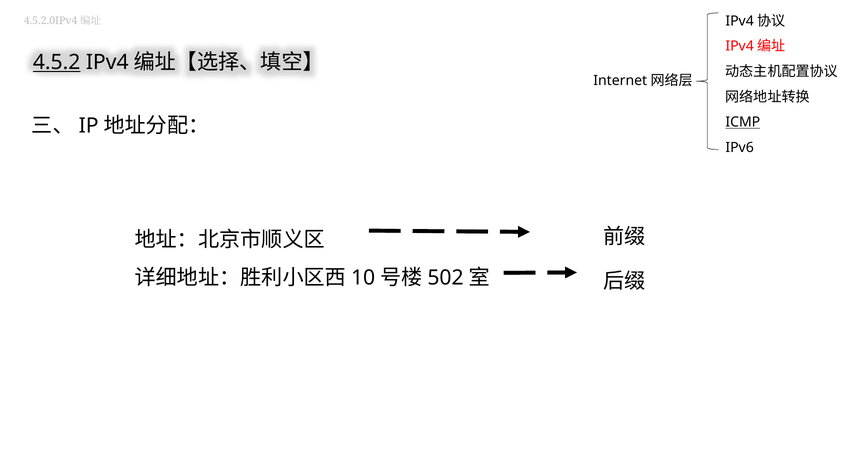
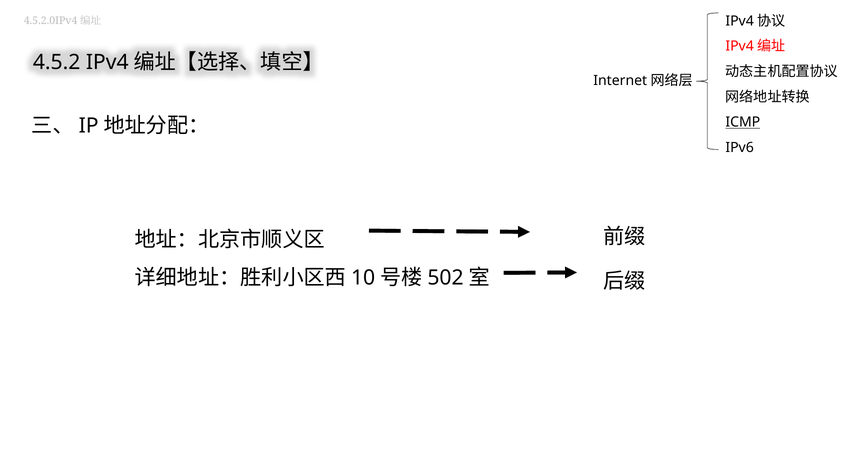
4.5.2 underline: present -> none (57, 62)
